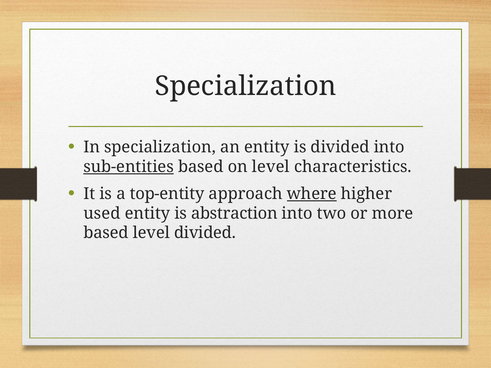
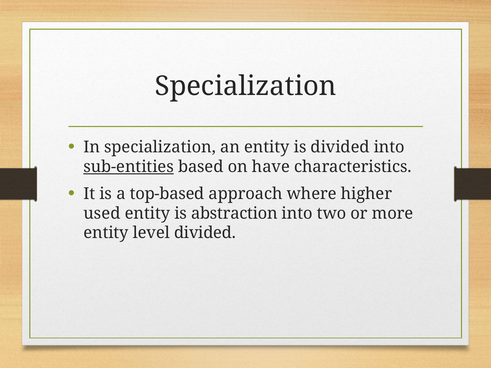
on level: level -> have (271, 167)
top-entity: top-entity -> top-based (167, 194)
where underline: present -> none (312, 194)
based: based -> entity (106, 233)
